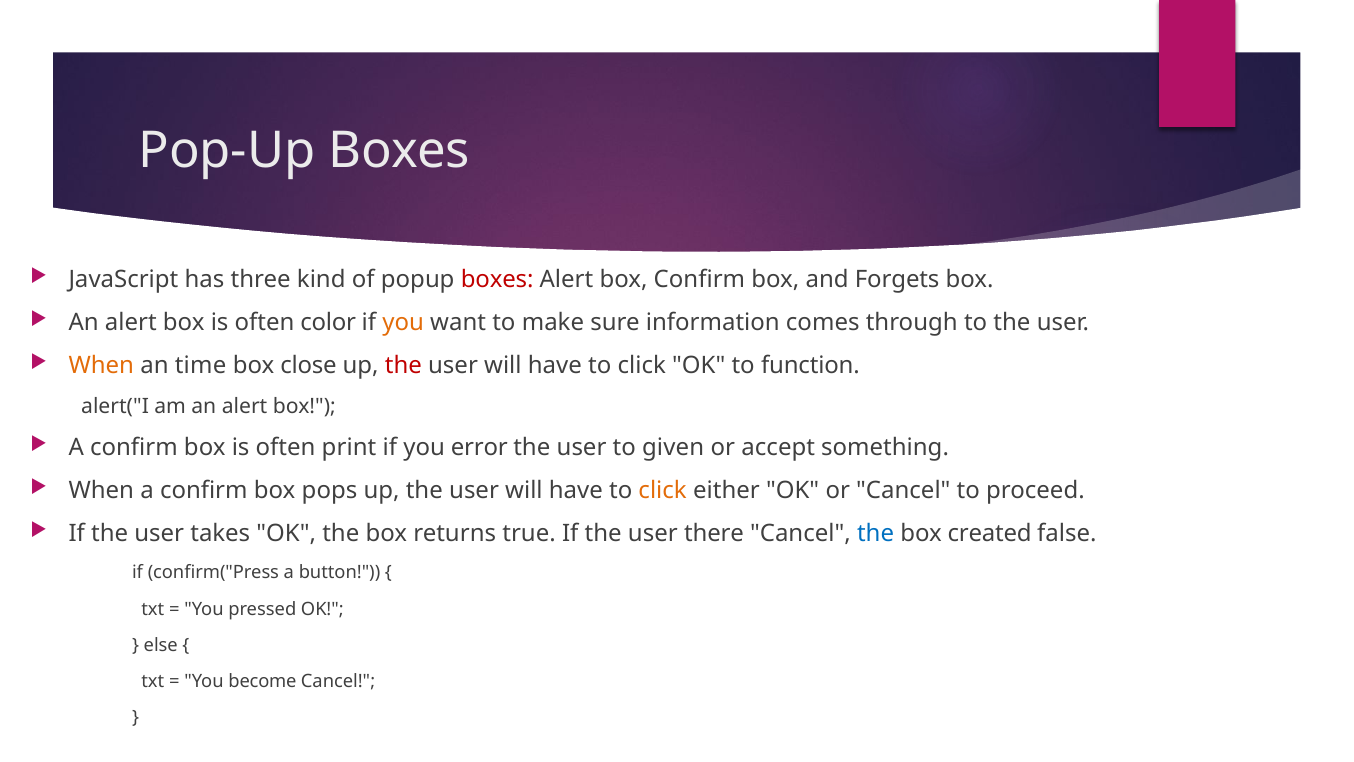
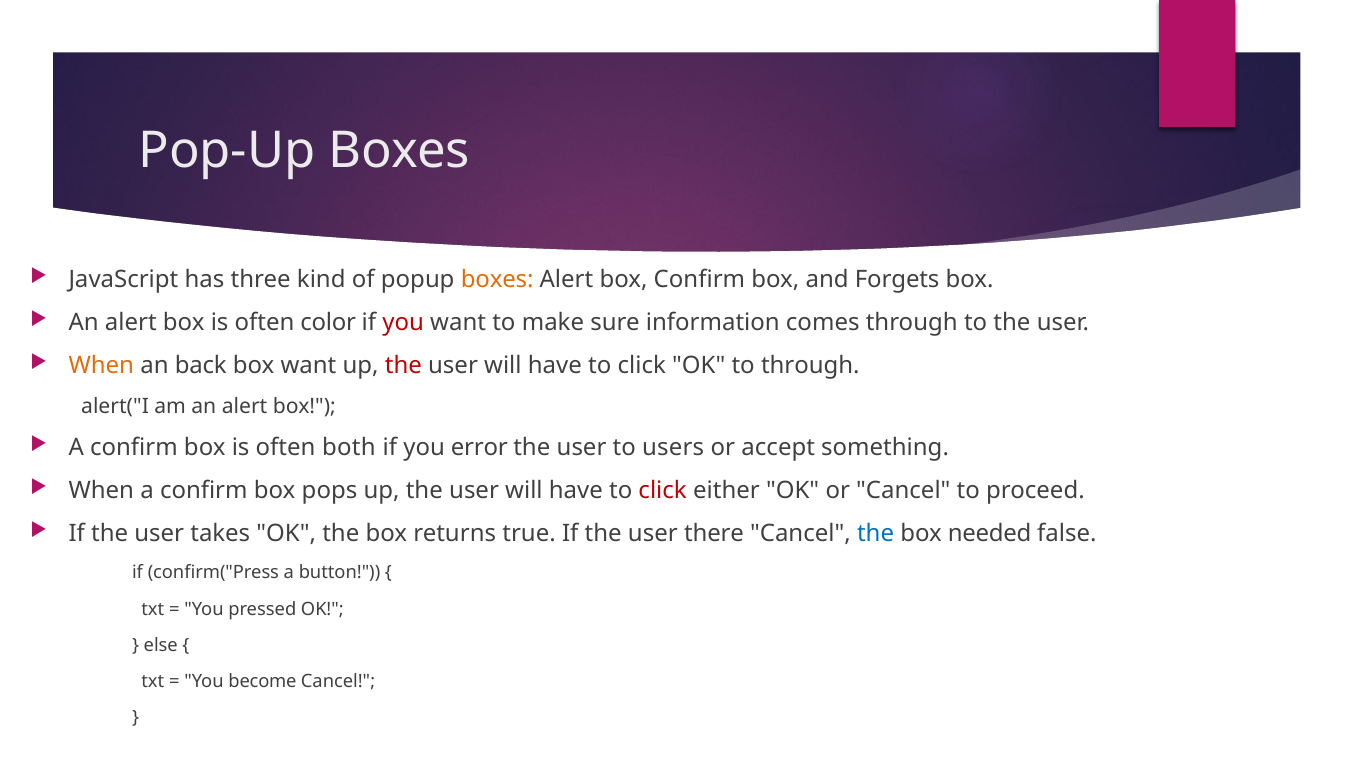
boxes colour: red -> orange (497, 279)
you colour: orange -> red (403, 322)
time: time -> back (201, 365)
box close: close -> want (308, 365)
to function: function -> through (810, 365)
print: print -> both (349, 448)
given: given -> users (673, 448)
click colour: orange -> red (663, 490)
created: created -> needed (990, 533)
